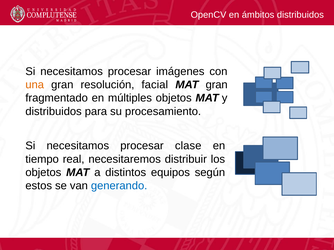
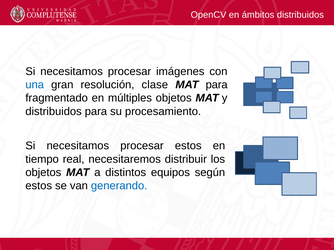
una colour: orange -> blue (35, 85)
facial: facial -> clase (155, 85)
MAT gran: gran -> para (217, 85)
procesar clase: clase -> estos (188, 146)
